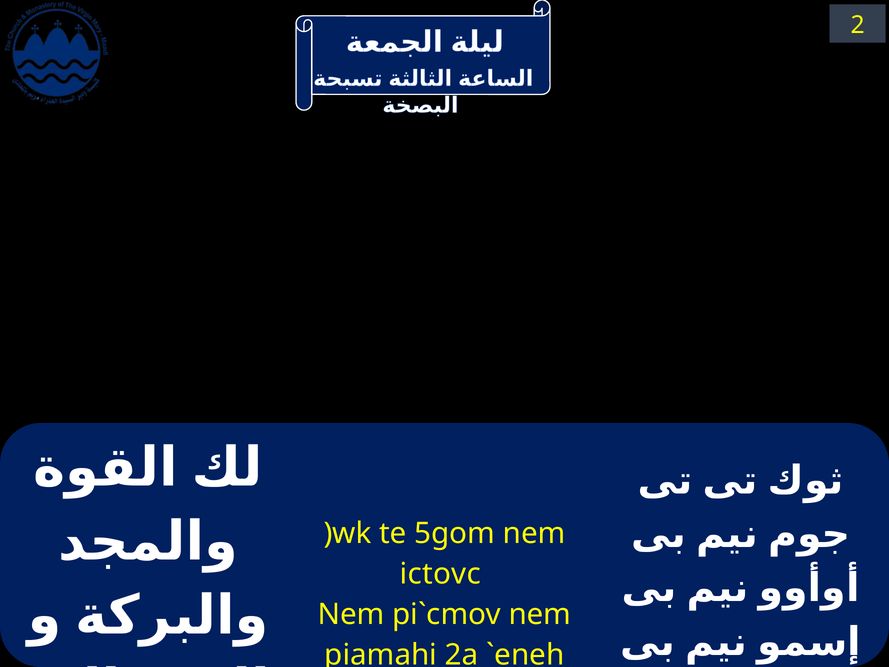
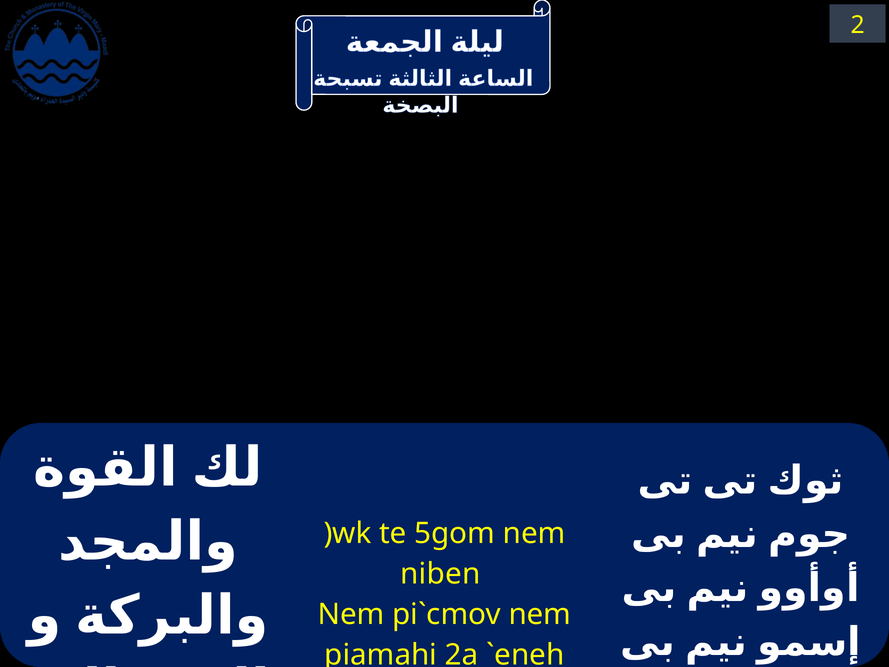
ictovc: ictovc -> niben (440, 574)
